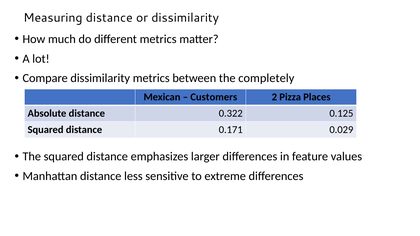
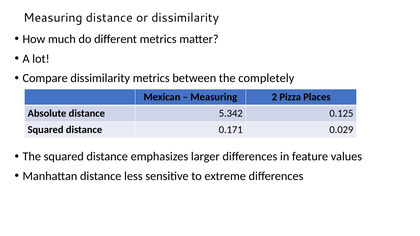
Customers: Customers -> Measuring (214, 97)
0.322: 0.322 -> 5.342 (231, 113)
